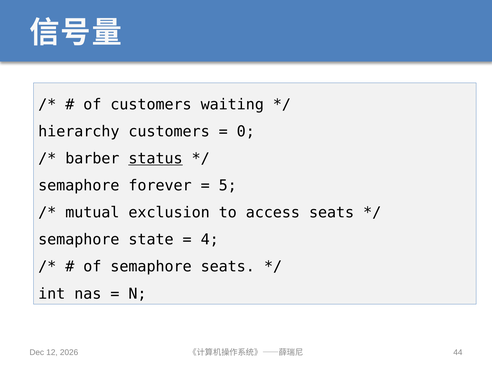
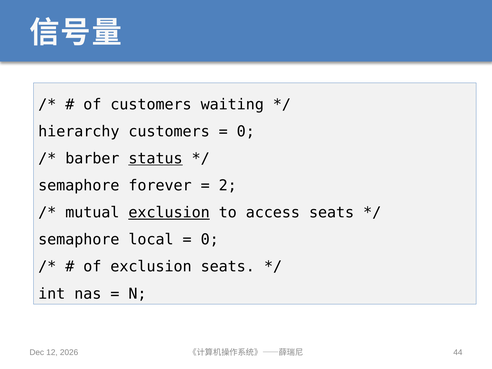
5: 5 -> 2 (228, 186)
exclusion underline: none -> present (169, 213)
state: state -> local (151, 240)
4: 4 -> 0 (210, 240)
of semaphore: semaphore -> exclusion (151, 267)
